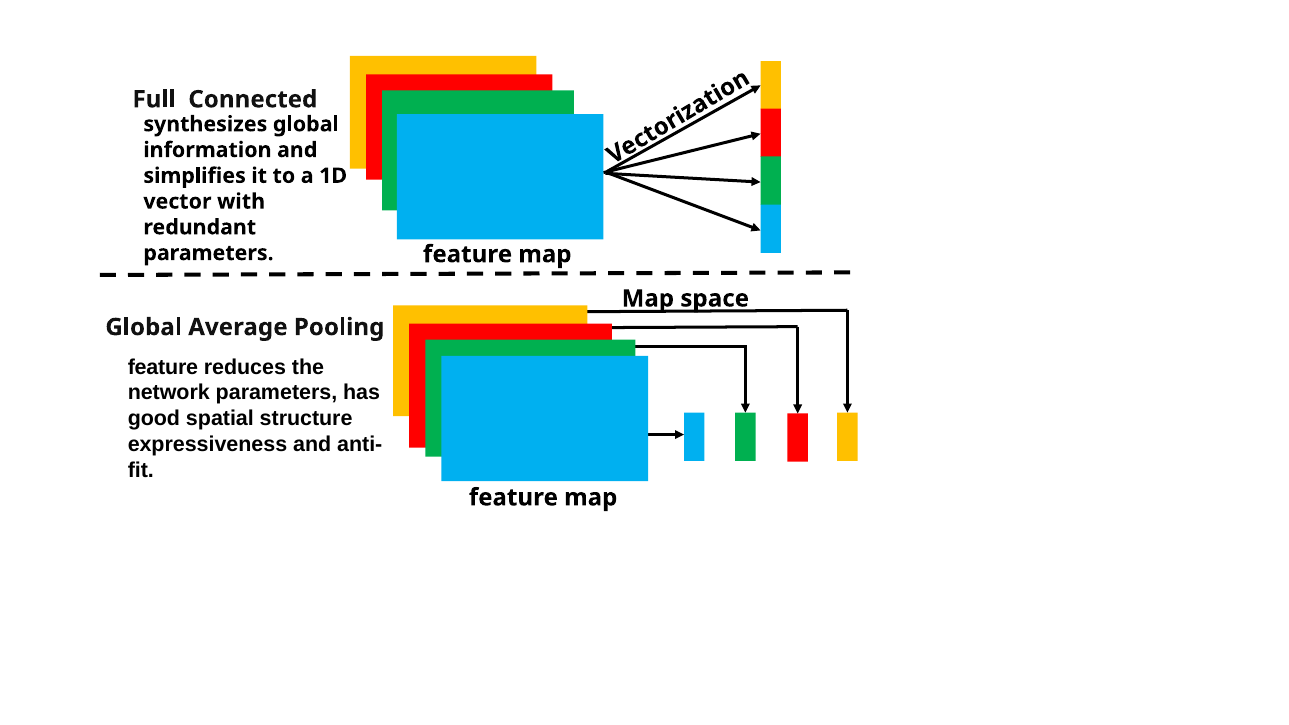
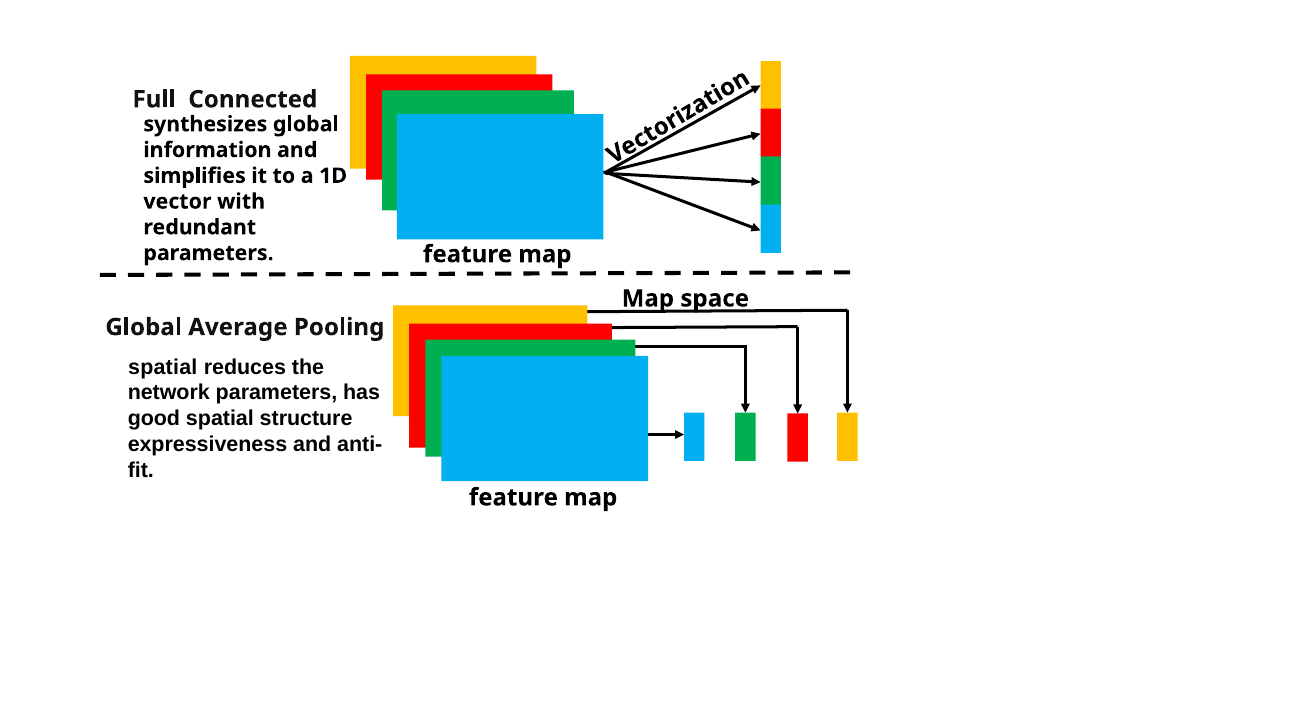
feature: feature -> spatial (163, 367)
